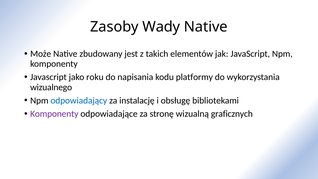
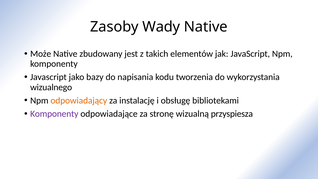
roku: roku -> bazy (95, 77)
platformy: platformy -> tworzenia (194, 77)
odpowiadający colour: blue -> orange (79, 100)
graficznych: graficznych -> przyspiesza (232, 114)
